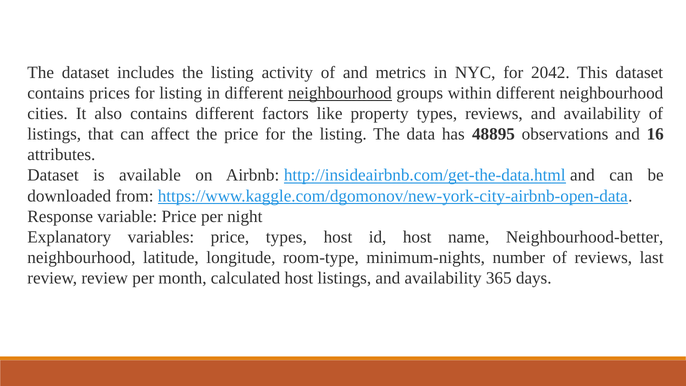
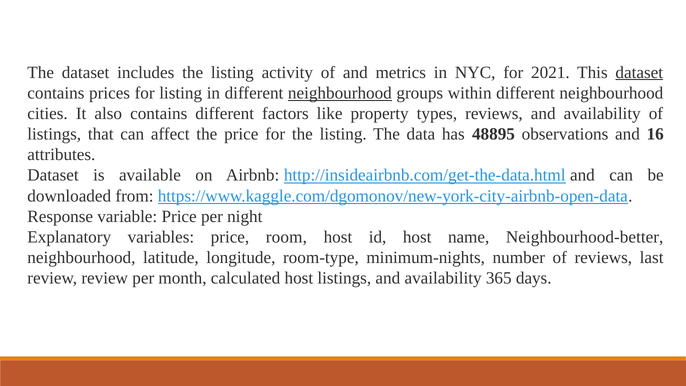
2042: 2042 -> 2021 (550, 72)
dataset underline: none -> present (639, 72)
price types: types -> room (286, 237)
